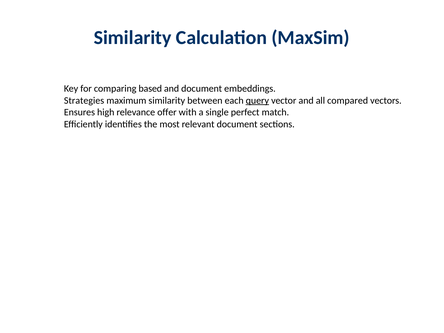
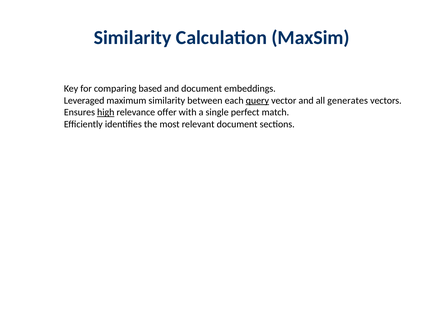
Strategies: Strategies -> Leveraged (84, 101)
compared: compared -> generates (348, 101)
high underline: none -> present (106, 112)
